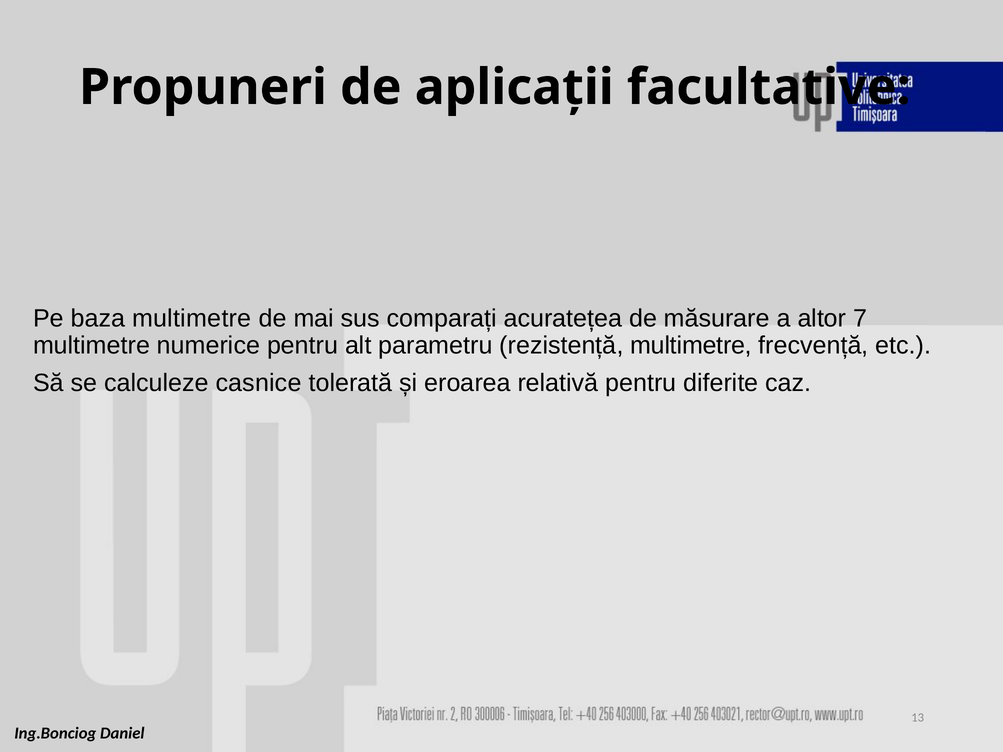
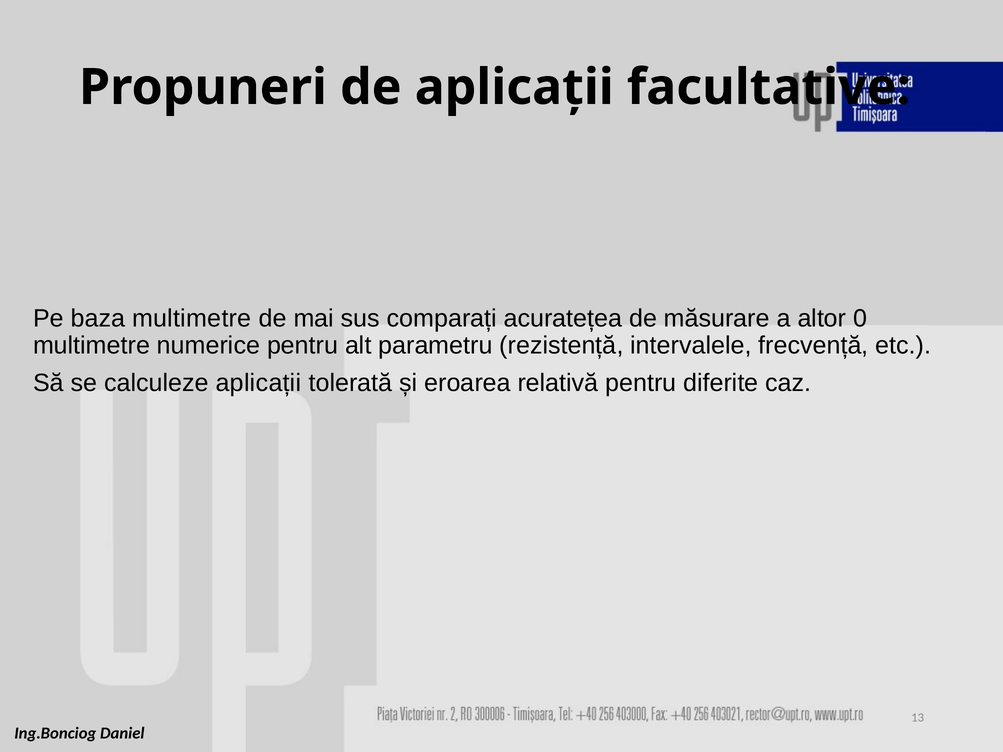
7: 7 -> 0 (860, 319)
rezistență multimetre: multimetre -> intervalele (691, 346)
calculeze casnice: casnice -> aplicații (259, 383)
